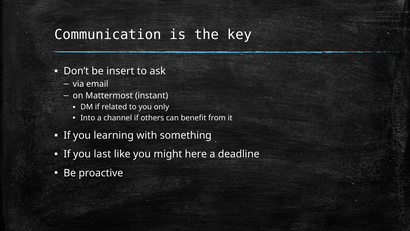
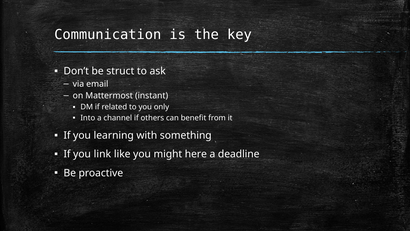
insert: insert -> struct (120, 71)
last: last -> link (102, 154)
